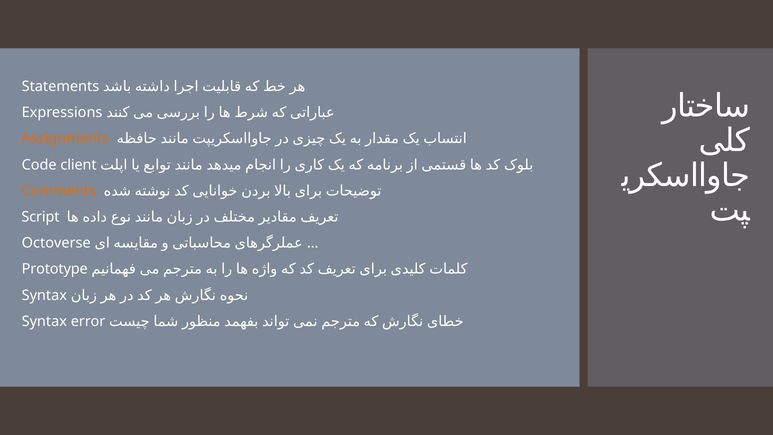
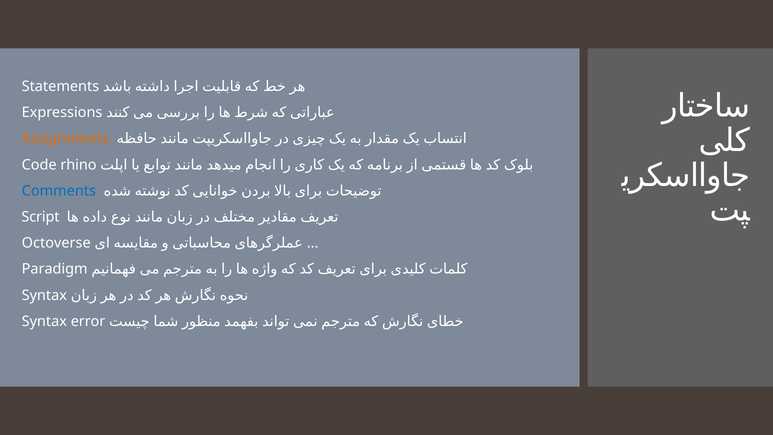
client: client -> rhino (79, 165)
Comments colour: orange -> blue (59, 191)
Prototype: Prototype -> Paradigm (55, 269)
